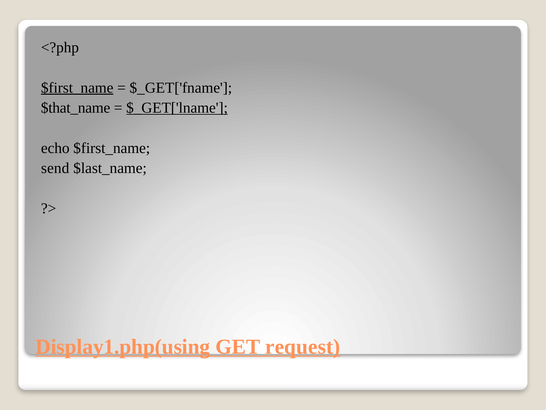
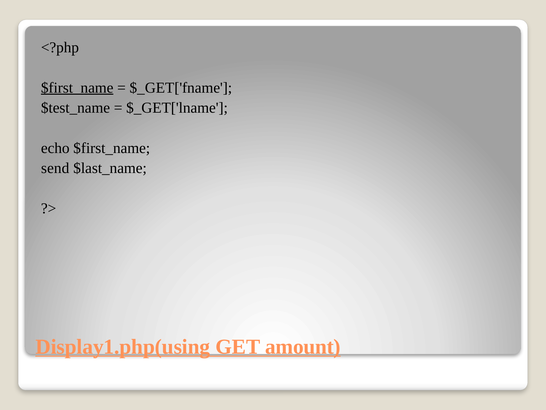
$that_name: $that_name -> $test_name (75, 108)
$_GET['lname underline: present -> none (177, 108)
request: request -> amount (303, 346)
